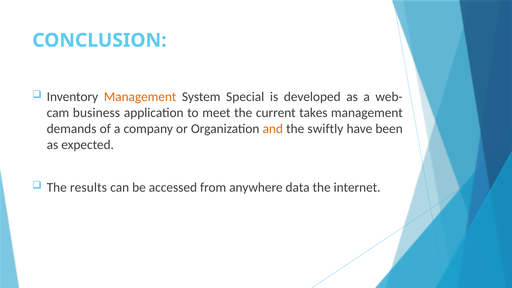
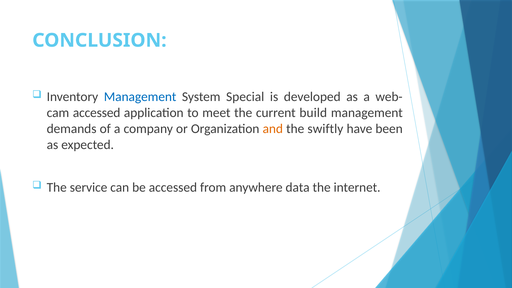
Management colour: orange -> blue (140, 97)
business: business -> accessed (97, 113)
takes: takes -> build (313, 113)
results: results -> service (89, 187)
